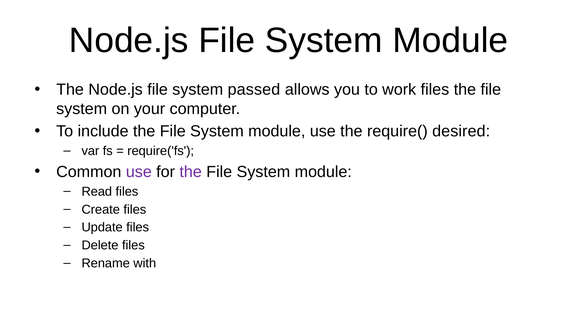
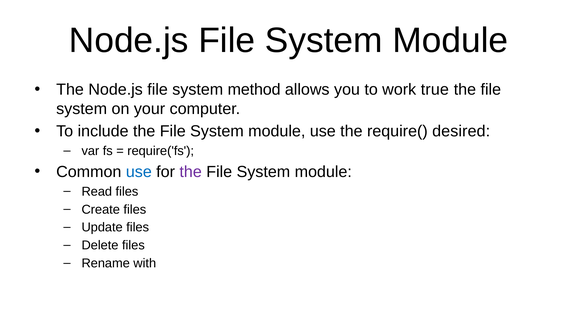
passed: passed -> method (254, 90)
work files: files -> true (435, 90)
use colour: purple -> blue (139, 172)
